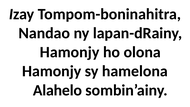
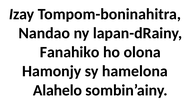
Hamonjy: Hamonjy -> Fanahiko (70, 52)
